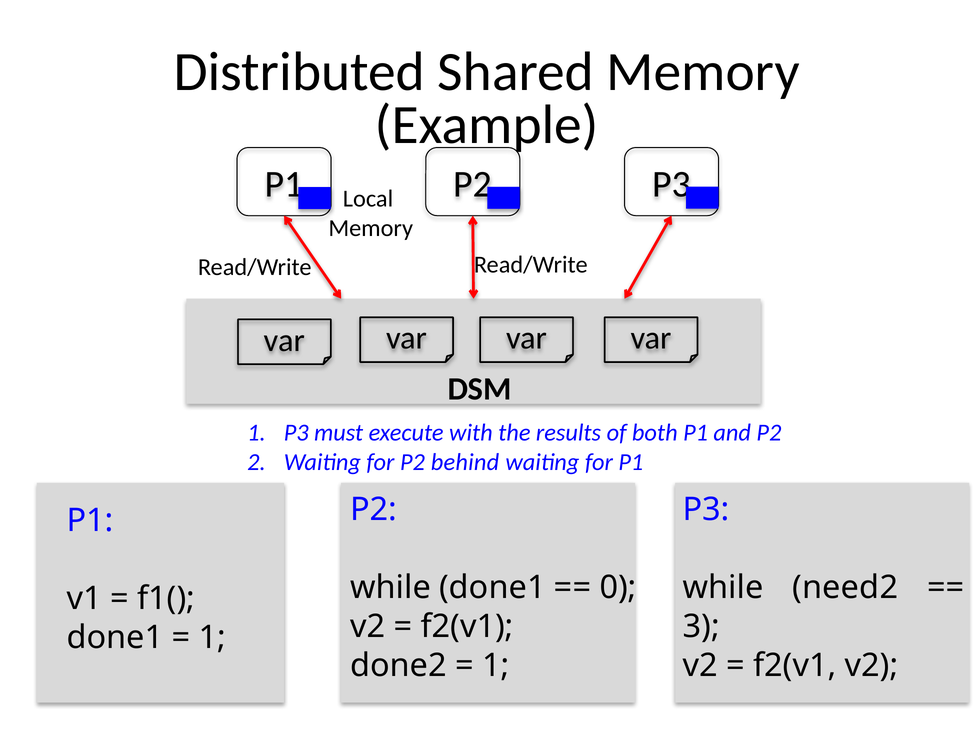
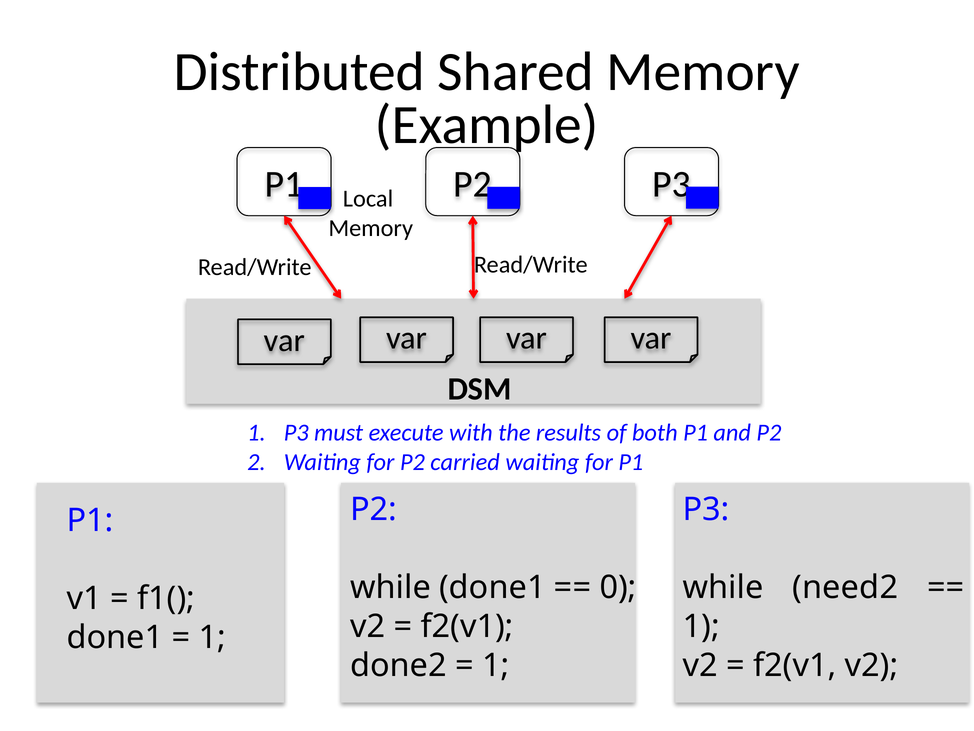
behind: behind -> carried (465, 462)
3: 3 -> 1 (701, 626)
